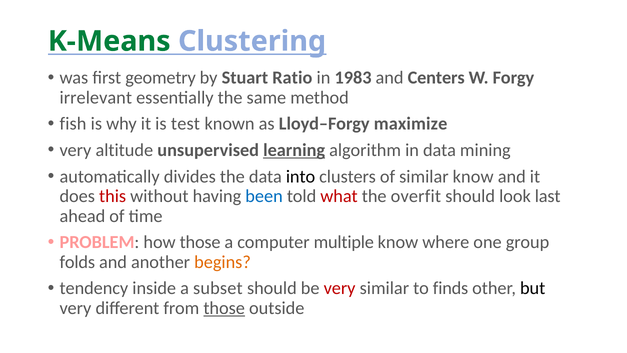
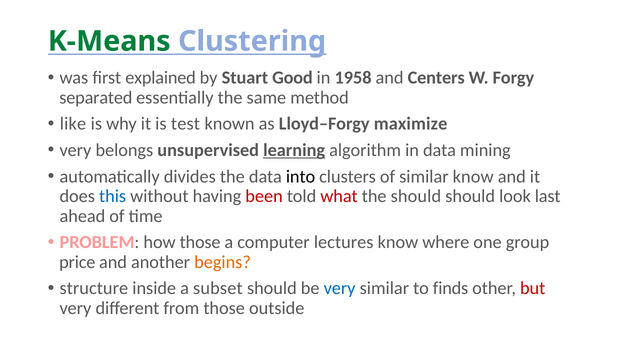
geometry: geometry -> explained (161, 78)
Ratio: Ratio -> Good (292, 78)
1983: 1983 -> 1958 (353, 78)
irrelevant: irrelevant -> separated (96, 97)
fish: fish -> like (73, 124)
altitude: altitude -> belongs (124, 150)
this colour: red -> blue (113, 196)
been colour: blue -> red (264, 196)
the overfit: overfit -> should (416, 196)
multiple: multiple -> lectures (344, 242)
folds: folds -> price (77, 262)
tendency: tendency -> structure (94, 288)
very colour: red -> blue (340, 288)
but colour: black -> red (533, 288)
those underline: present -> none (224, 308)
